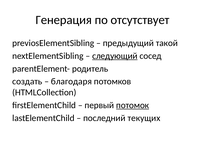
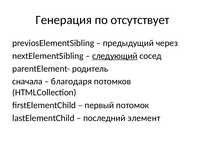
такой: такой -> через (167, 43)
создать: создать -> сначала (27, 81)
потомок underline: present -> none (133, 105)
текущих: текущих -> элемент (144, 118)
